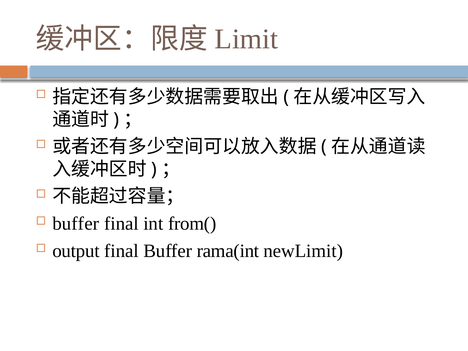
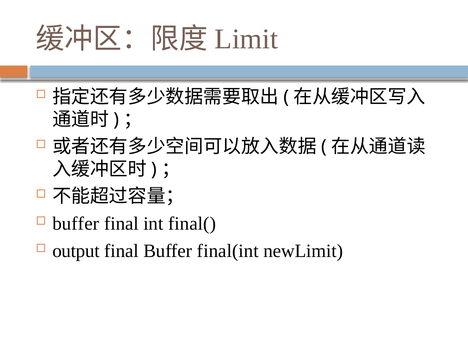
from(: from( -> final( (192, 224)
rama(int: rama(int -> final(int (228, 251)
